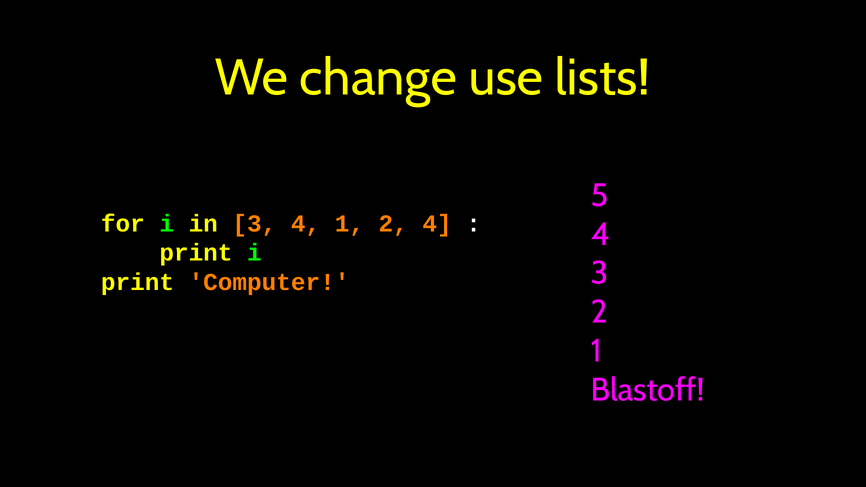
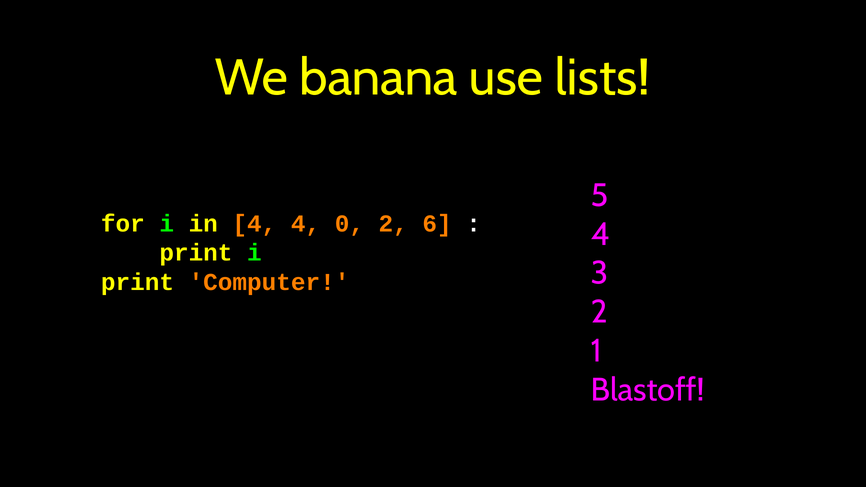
change: change -> banana (379, 78)
in 3: 3 -> 4 (254, 224)
4 1: 1 -> 0 (349, 224)
2 4: 4 -> 6 (437, 224)
